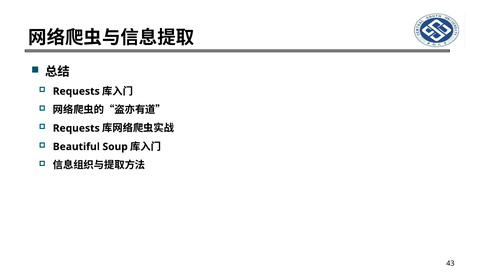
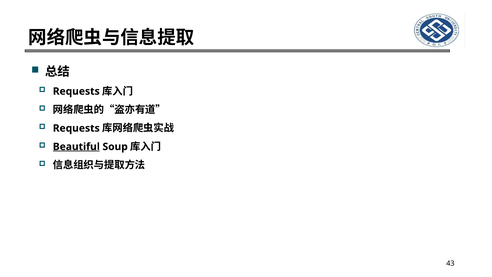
Beautiful underline: none -> present (76, 147)
